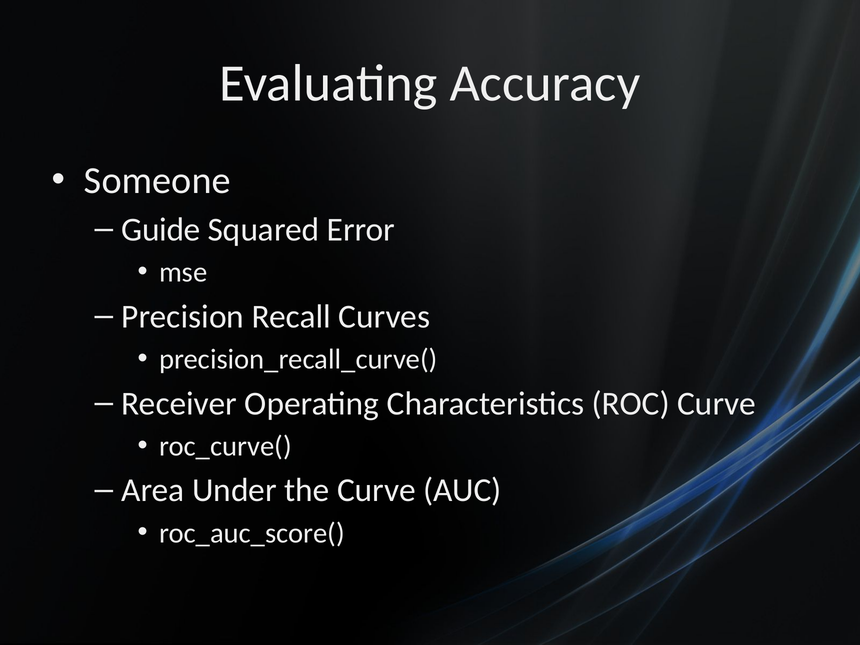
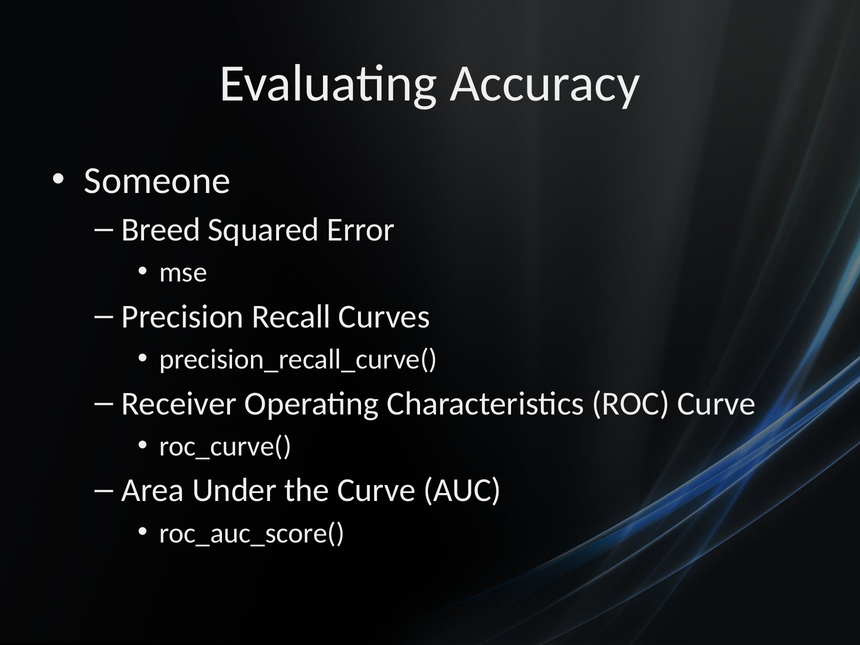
Guide: Guide -> Breed (161, 230)
